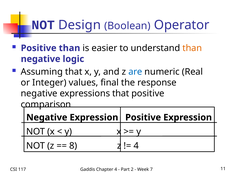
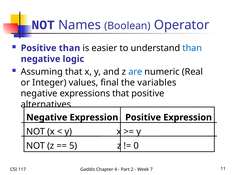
Design: Design -> Names (80, 25)
than colour: orange -> blue (192, 48)
response: response -> variables (157, 82)
comparison: comparison -> alternatives (46, 104)
8: 8 -> 5 (73, 146)
4: 4 -> 0 (136, 146)
